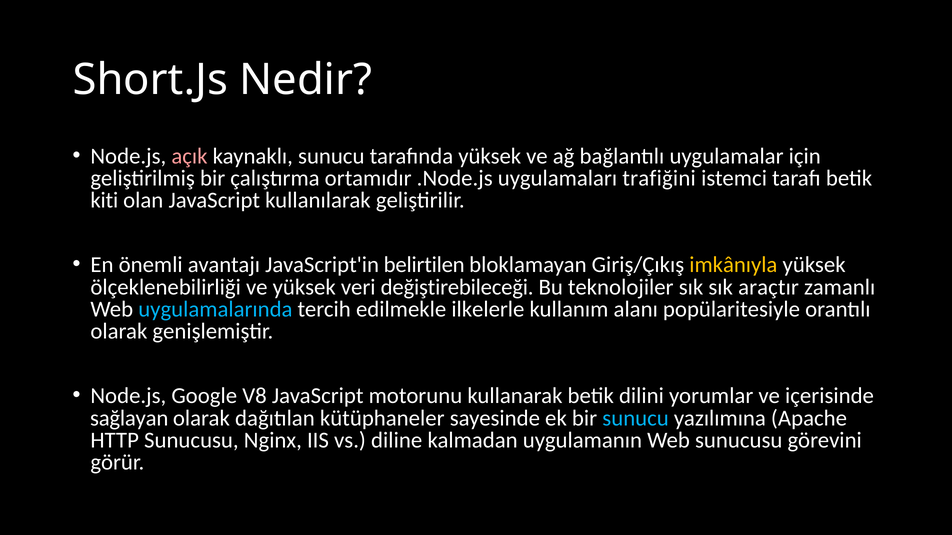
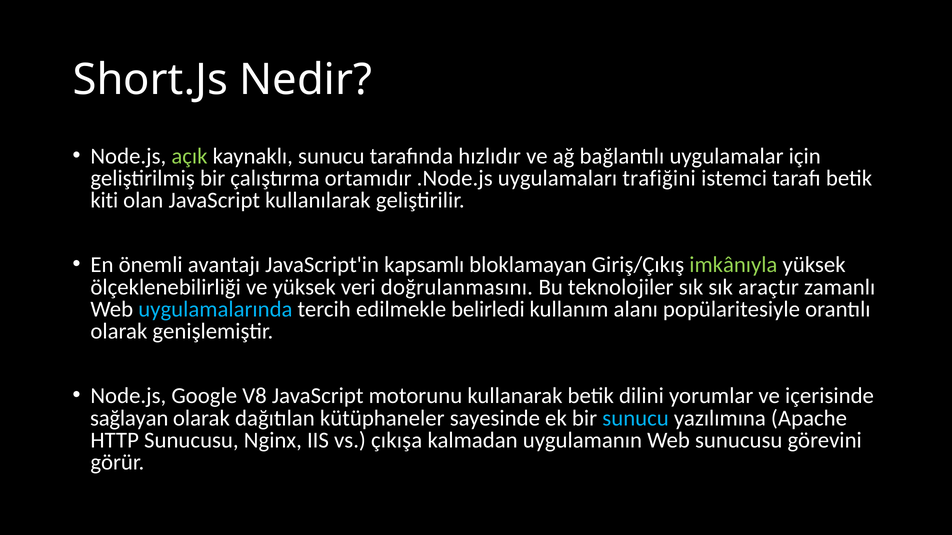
açık colour: pink -> light green (189, 156)
tarafında yüksek: yüksek -> hızlıdır (490, 156)
belirtilen: belirtilen -> kapsamlı (424, 265)
imkânıyla colour: yellow -> light green (733, 265)
değiştirebileceği: değiştirebileceği -> doğrulanmasını (457, 287)
ilkelerle: ilkelerle -> belirledi (488, 310)
diline: diline -> çıkışa (397, 441)
